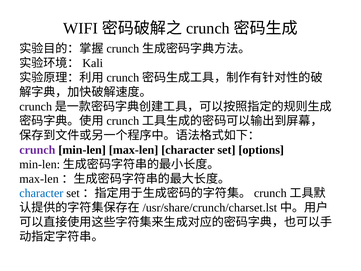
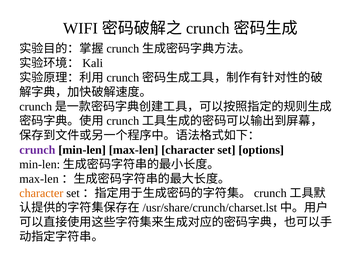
character colour: blue -> orange (41, 193)
